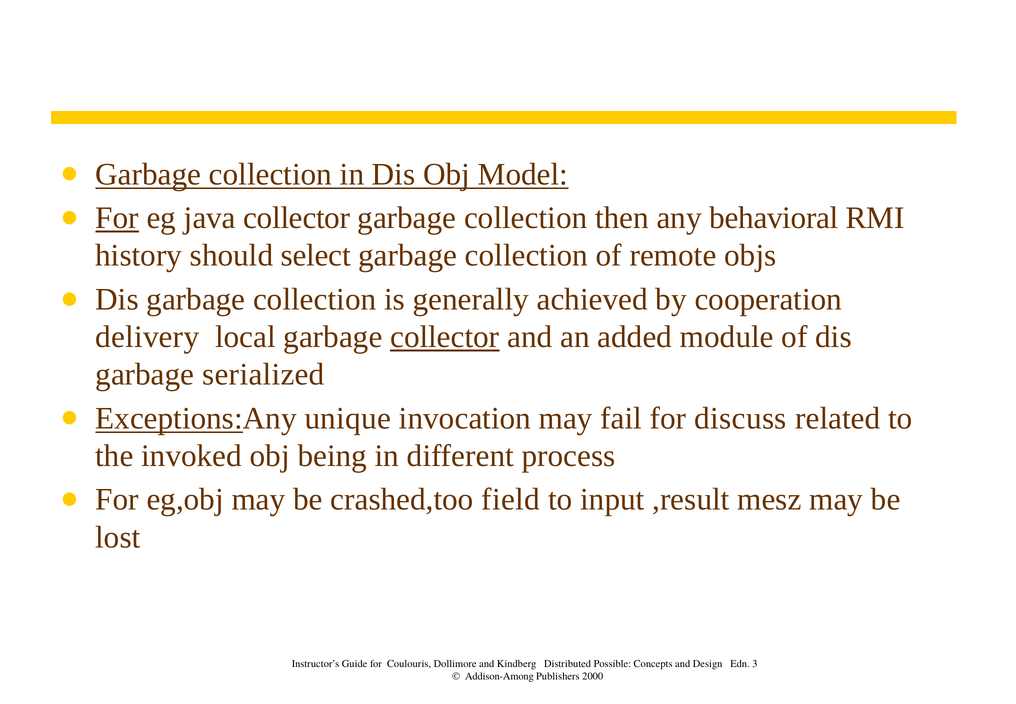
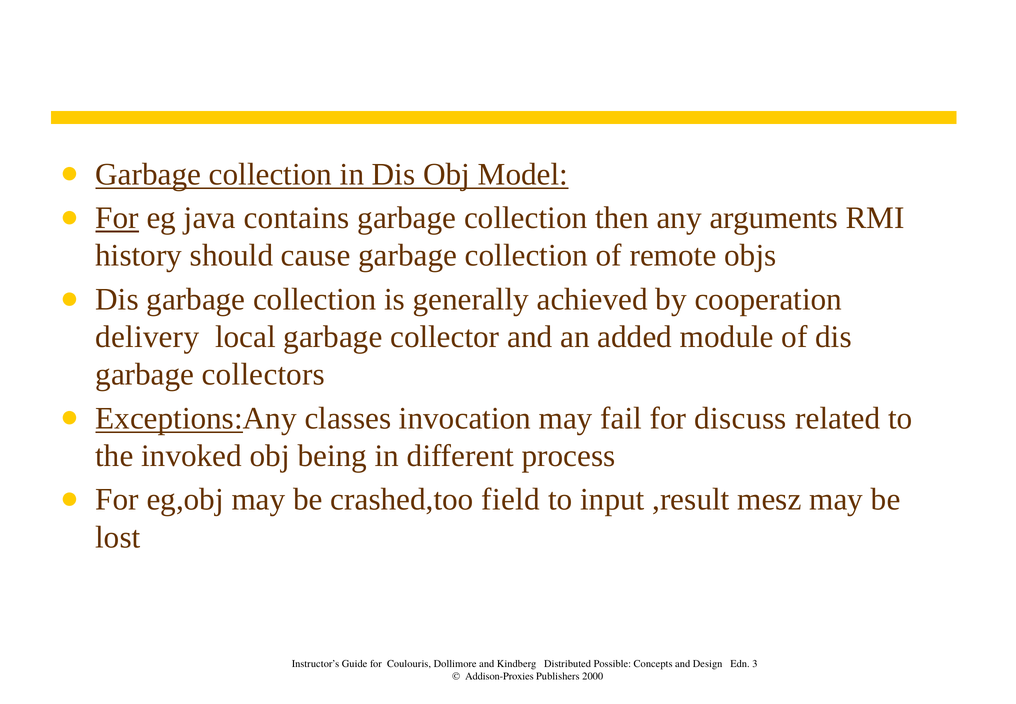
java collector: collector -> contains (297, 218)
behavioral: behavioral -> arguments (774, 218)
select: select -> cause (316, 255)
collector underline: present -> none (445, 337)
serialized: serialized -> collectors (263, 374)
unique: unique -> classes (348, 418)
Addison-Among: Addison-Among -> Addison-Proxies (499, 676)
